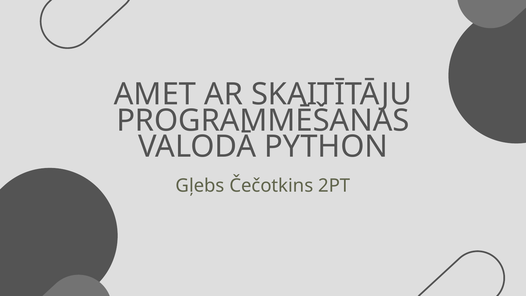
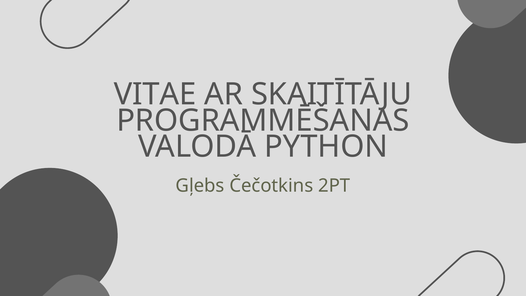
AMET: AMET -> VITAE (155, 94)
